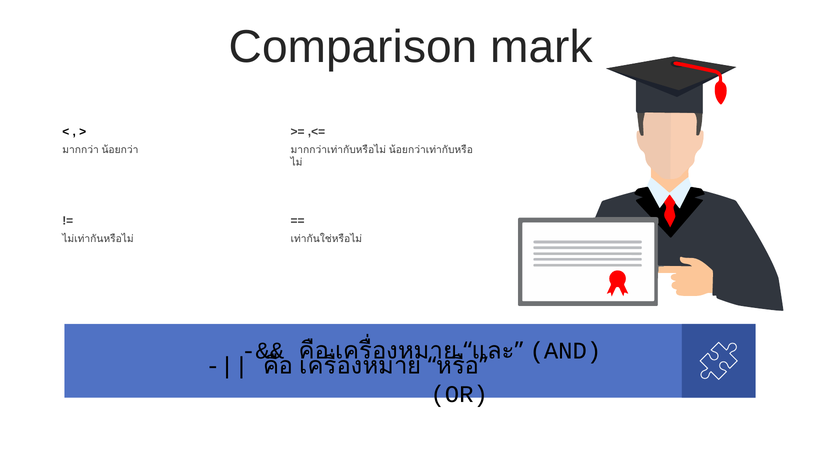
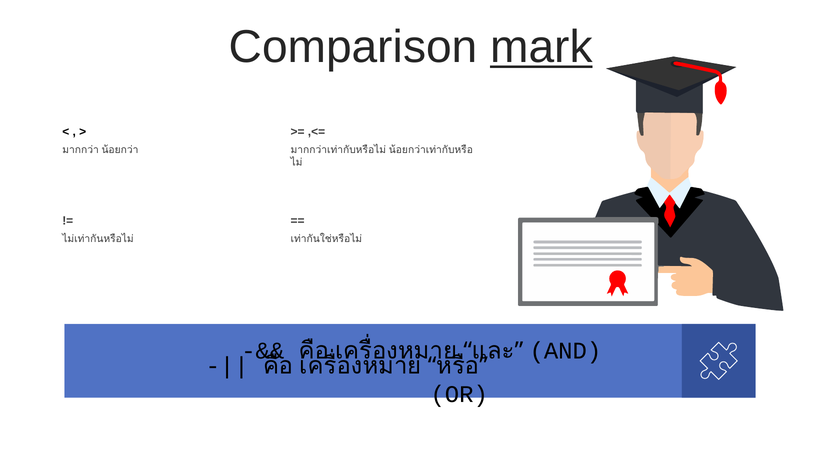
mark underline: none -> present (541, 47)
